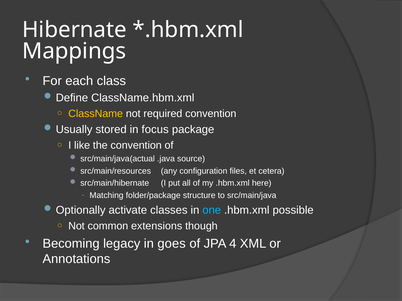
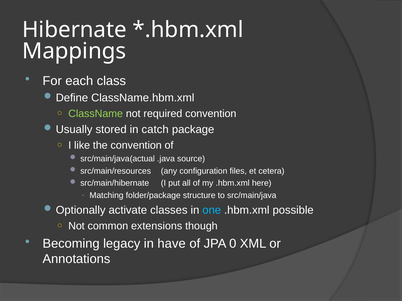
ClassName colour: yellow -> light green (96, 114)
focus: focus -> catch (155, 130)
goes: goes -> have (172, 244)
4: 4 -> 0 (233, 244)
